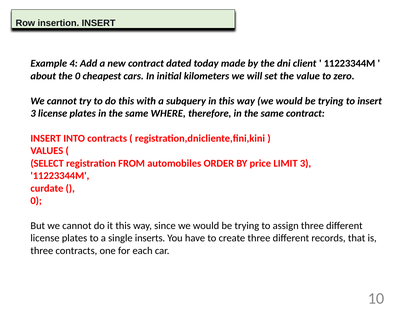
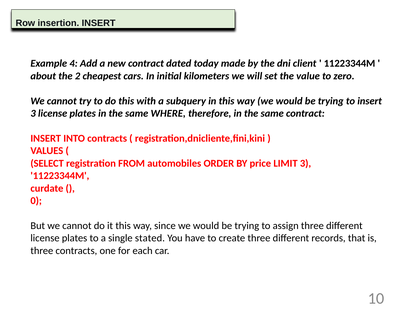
the 0: 0 -> 2 (78, 76)
inserts: inserts -> stated (150, 239)
